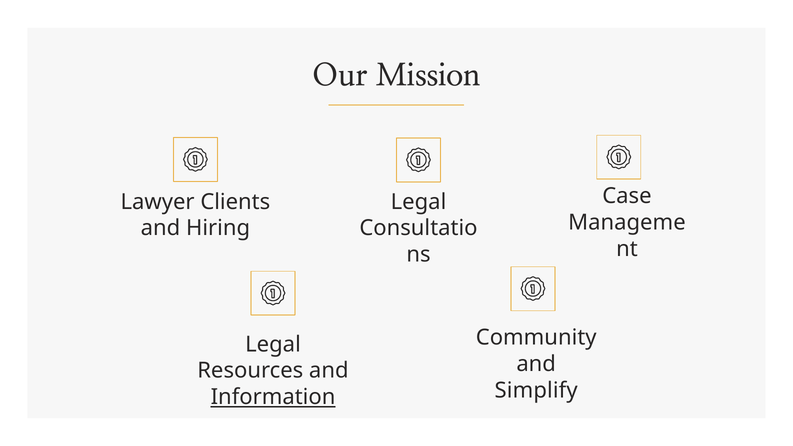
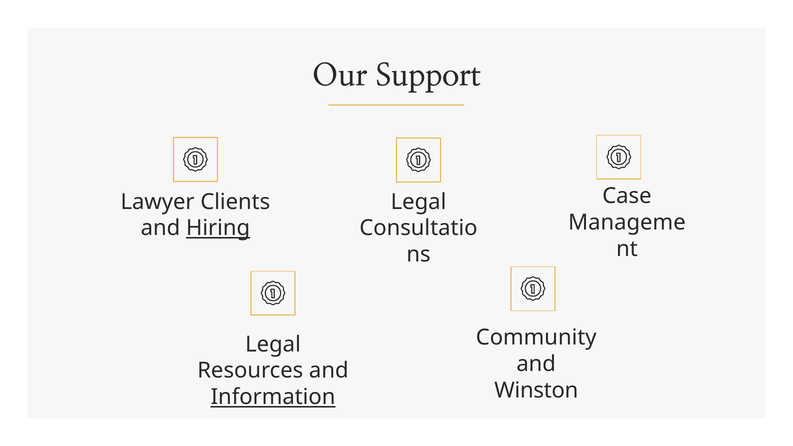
Mission: Mission -> Support (428, 76)
Hiring underline: none -> present (218, 228)
Simplify: Simplify -> Winston (536, 390)
